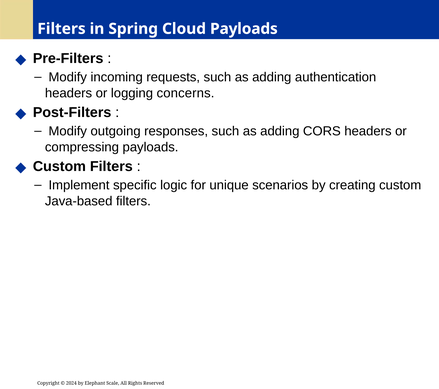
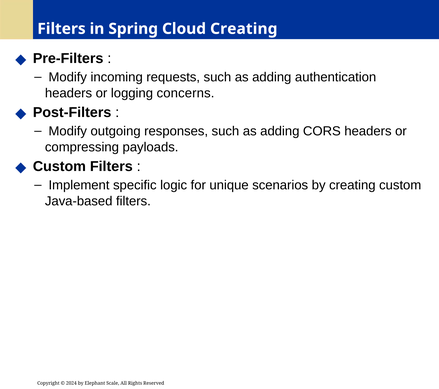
Cloud Payloads: Payloads -> Creating (244, 29)
